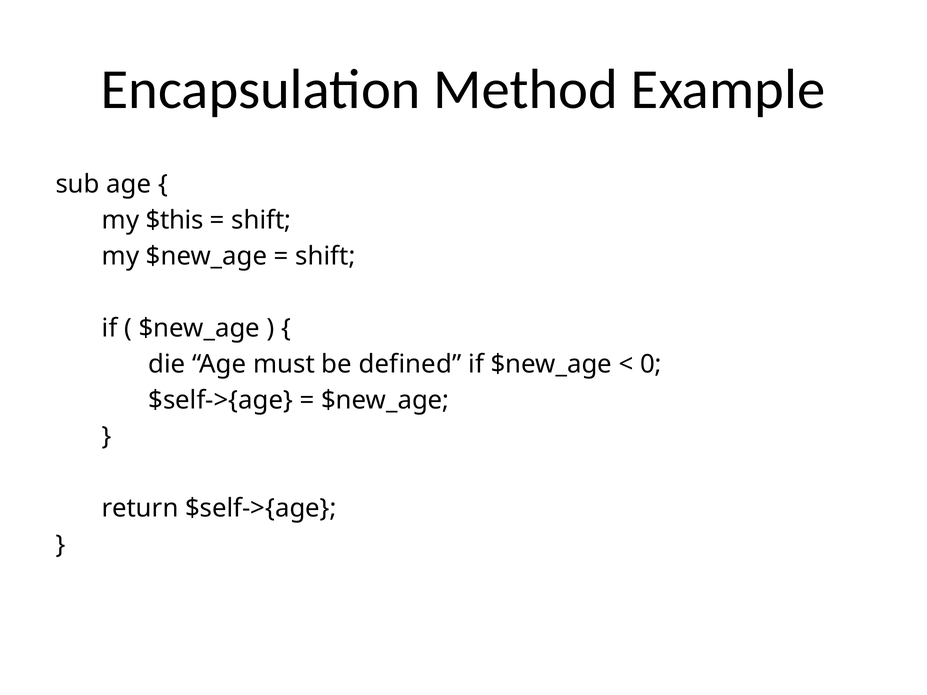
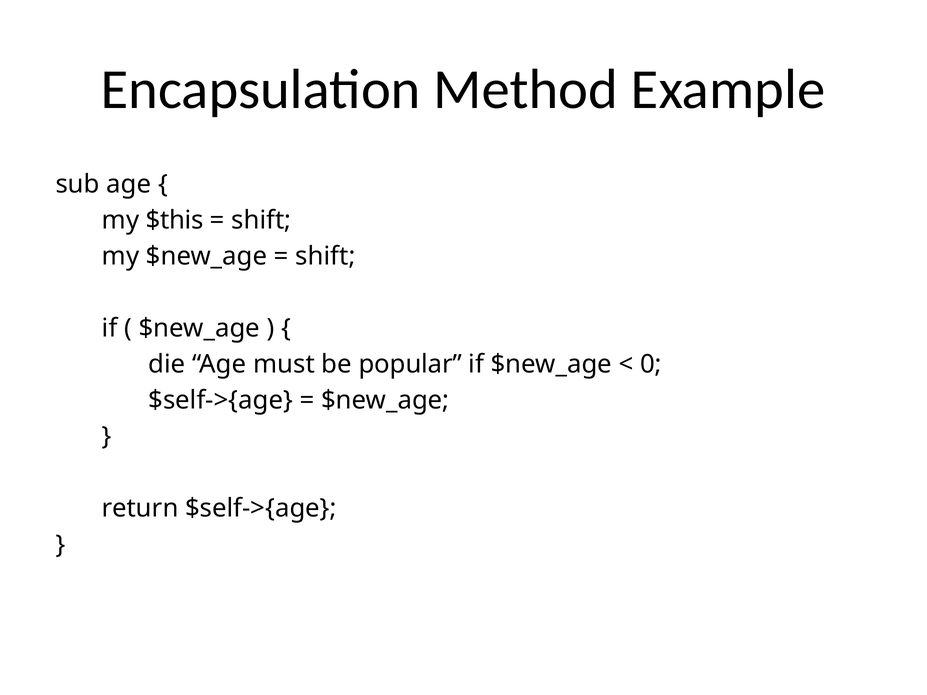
defined: defined -> popular (410, 364)
